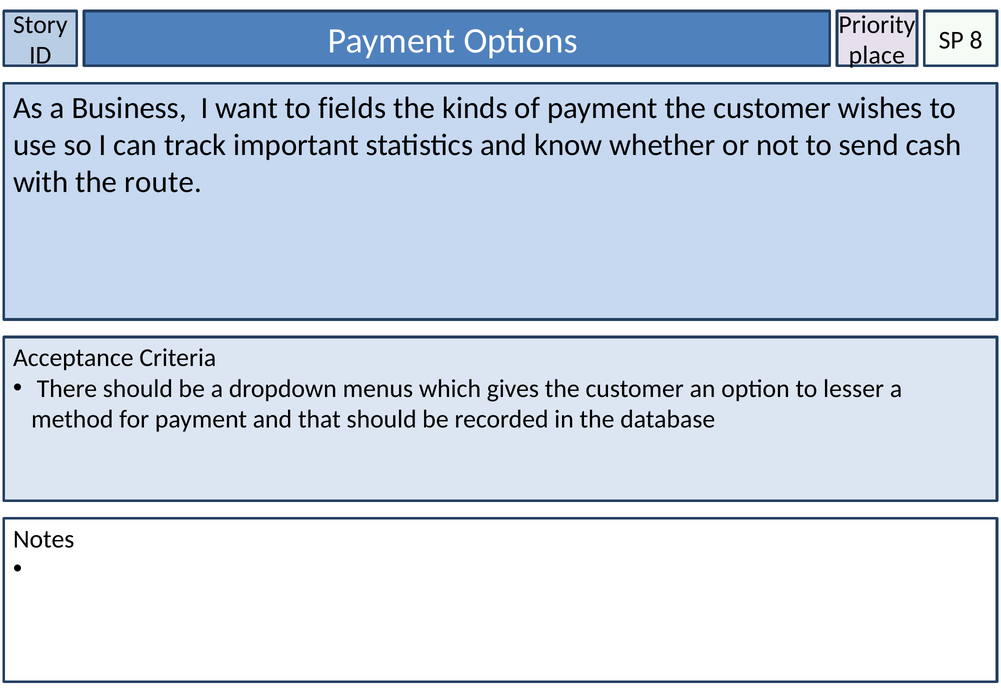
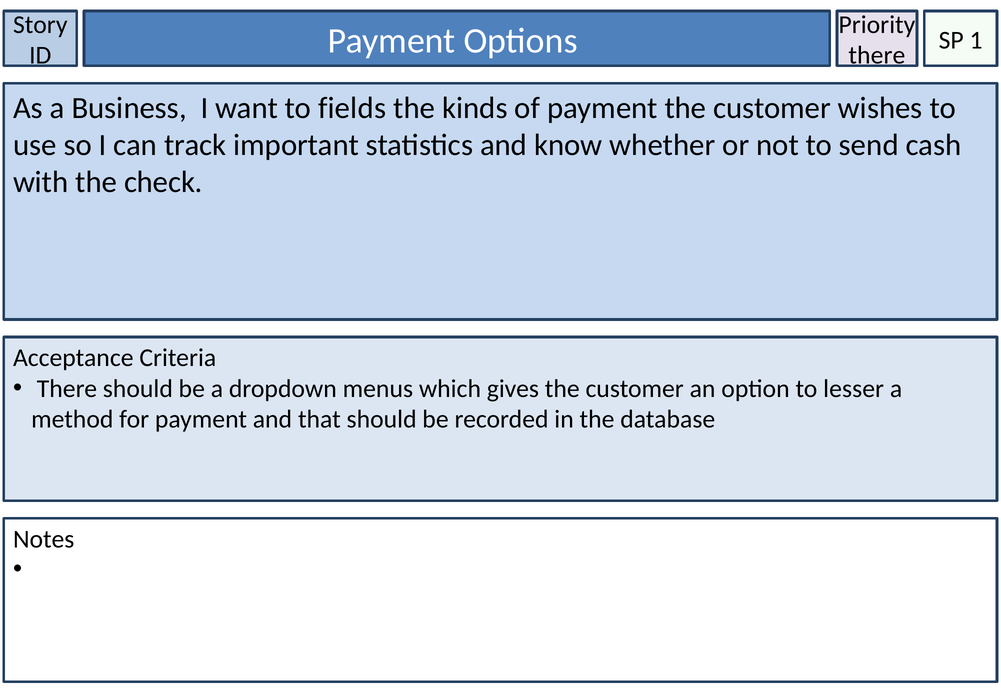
8: 8 -> 1 (976, 40)
place: place -> there (877, 56)
route: route -> check (163, 182)
